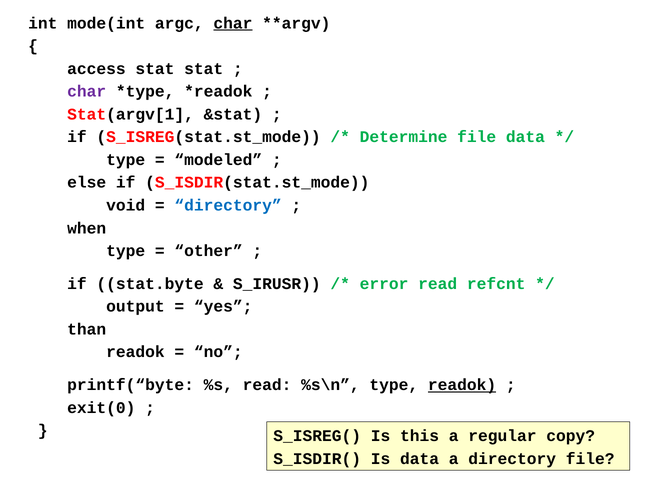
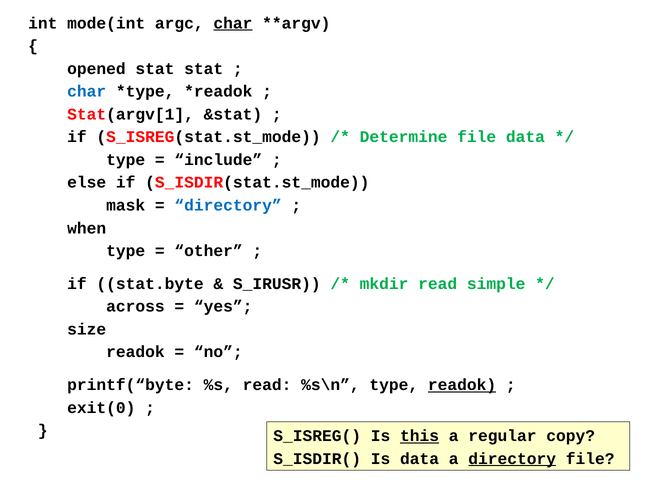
access: access -> opened (96, 69)
char colour: purple -> blue (87, 91)
modeled: modeled -> include (218, 160)
void: void -> mask (126, 205)
error: error -> mkdir (384, 284)
refcnt: refcnt -> simple (496, 284)
output: output -> across (135, 306)
than: than -> size (87, 329)
this underline: none -> present (420, 435)
directory underline: none -> present (512, 458)
